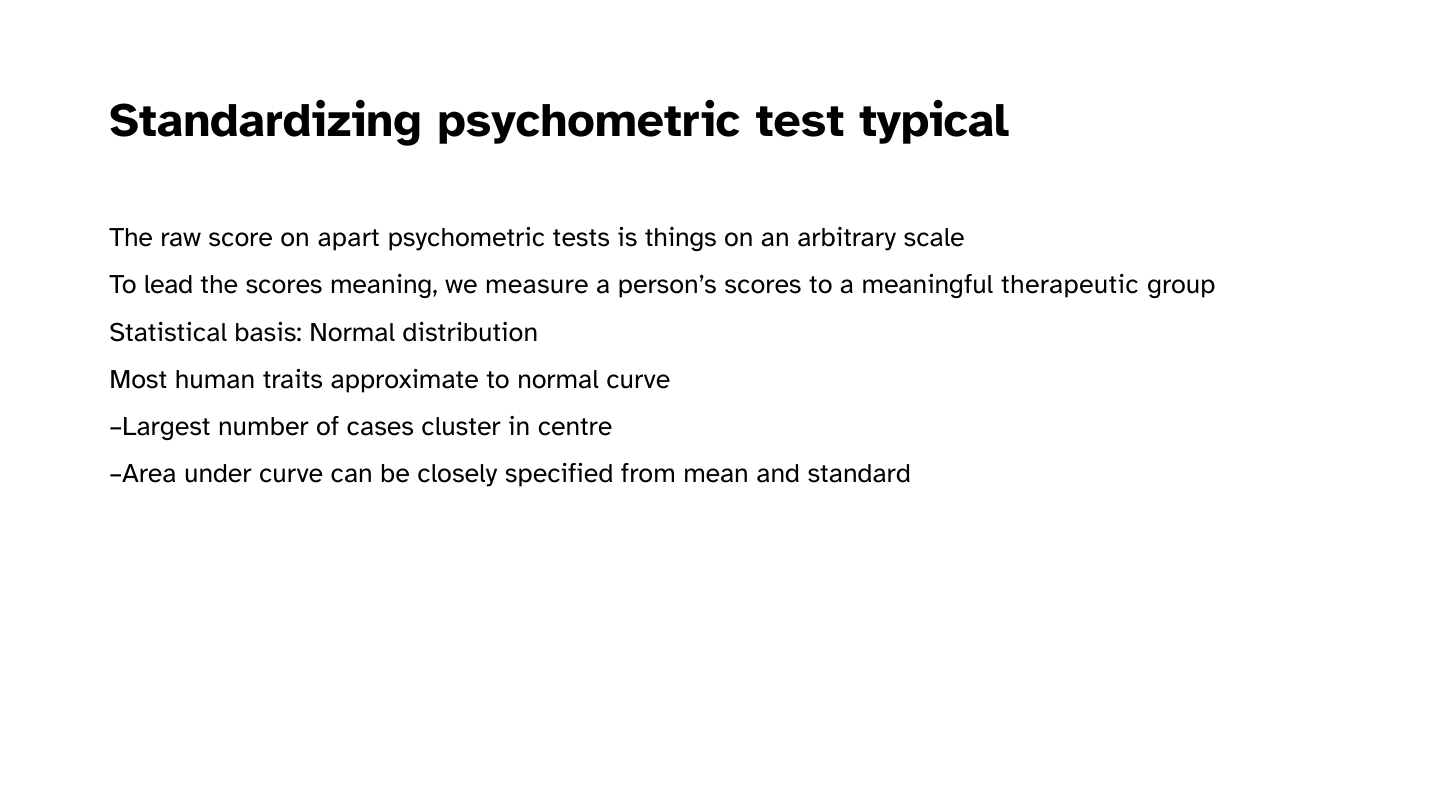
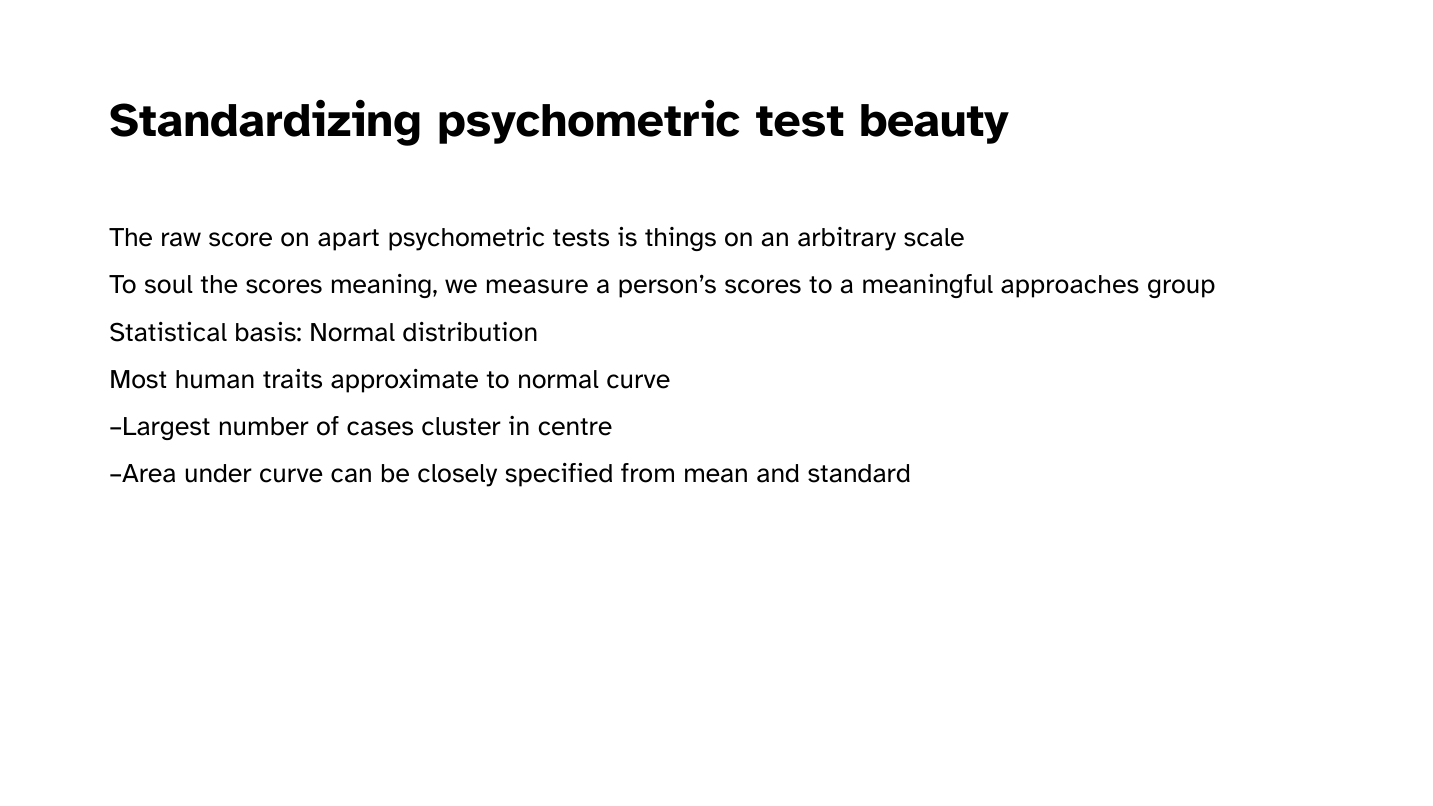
typical: typical -> beauty (934, 120)
lead: lead -> soul (168, 285)
therapeutic: therapeutic -> approaches (1070, 285)
